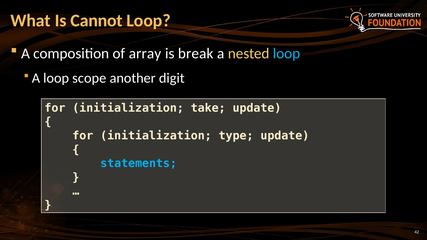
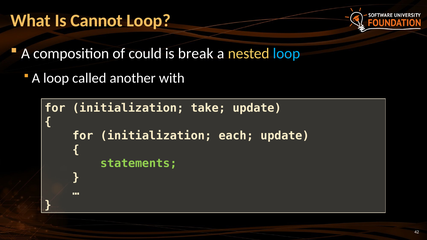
array: array -> could (145, 54)
scope: scope -> called (89, 78)
digit: digit -> with (172, 78)
type: type -> each (236, 136)
statements colour: light blue -> light green (139, 164)
